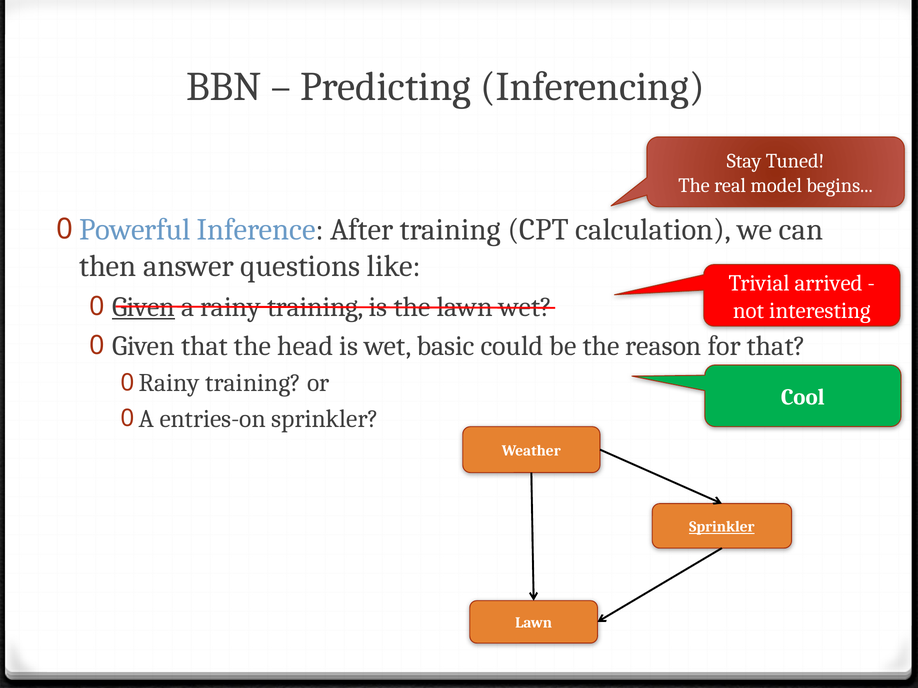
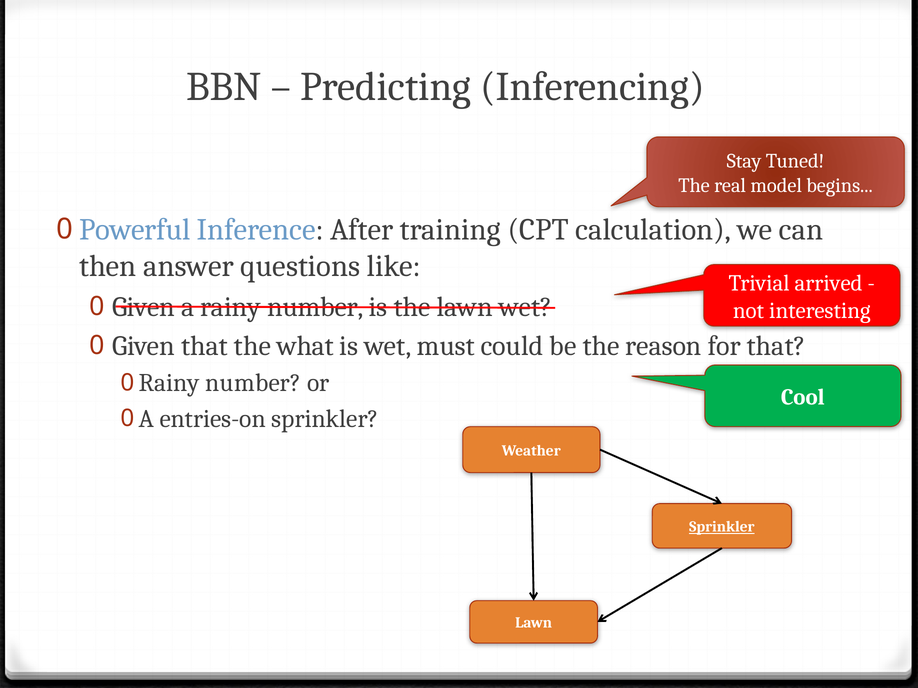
Given underline: present -> none (144, 307)
a rainy training: training -> number (315, 307)
head: head -> what (305, 346)
basic: basic -> must (446, 346)
training: training -> number (253, 383)
